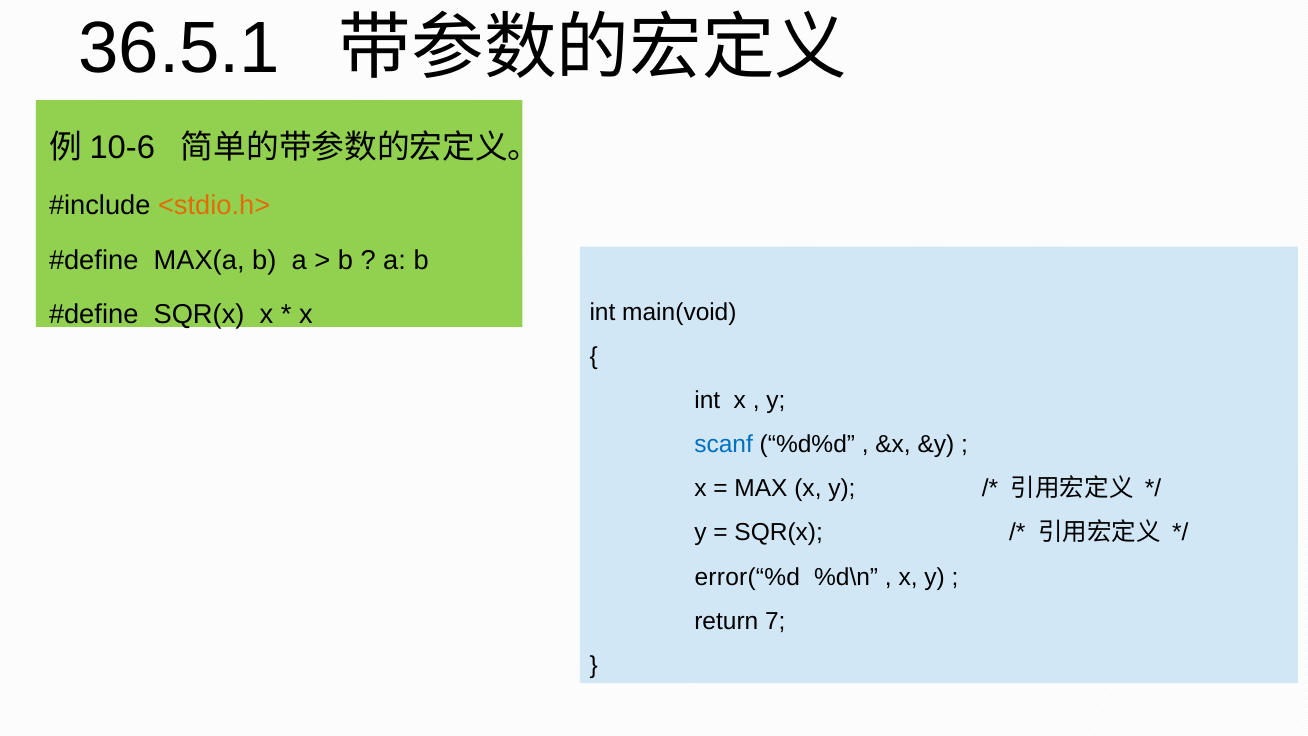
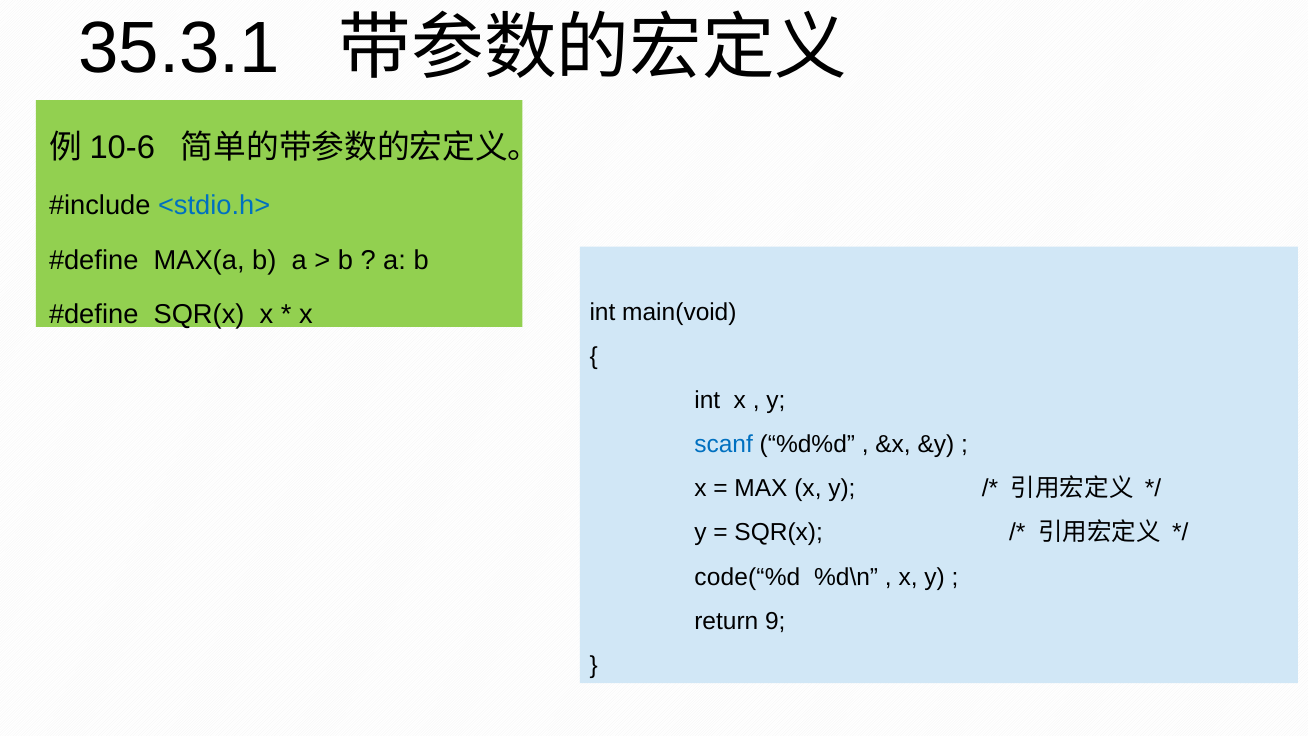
36.5.1: 36.5.1 -> 35.3.1 (179, 49)
<stdio.h> colour: orange -> blue (214, 205)
error(“%d: error(“%d -> code(“%d (747, 577)
7: 7 -> 9 (775, 621)
